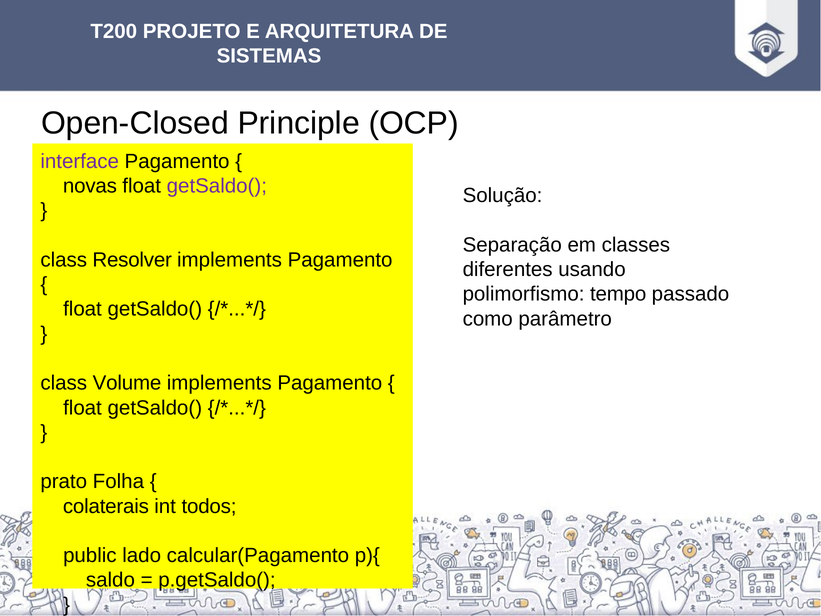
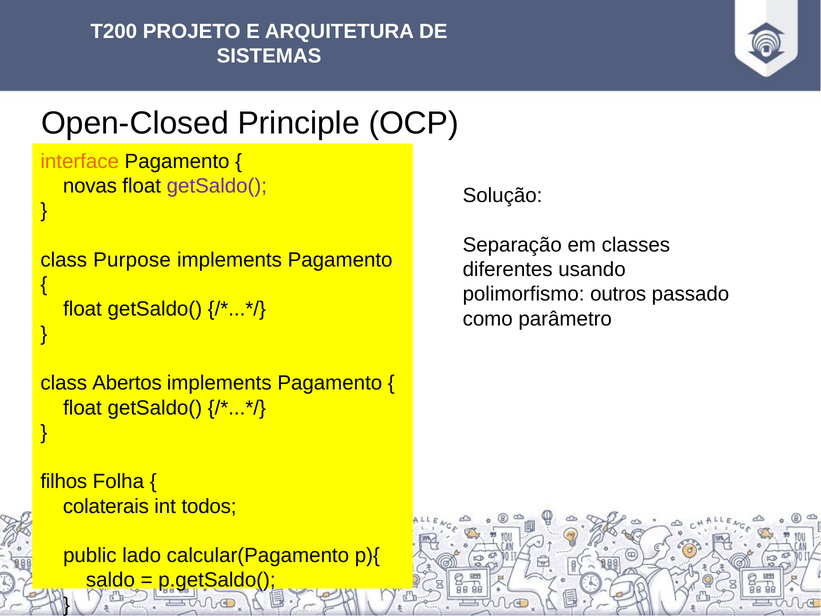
interface colour: purple -> orange (80, 161)
Resolver: Resolver -> Purpose (132, 260)
tempo: tempo -> outros (618, 294)
Volume: Volume -> Abertos (127, 383)
prato: prato -> filhos (64, 481)
